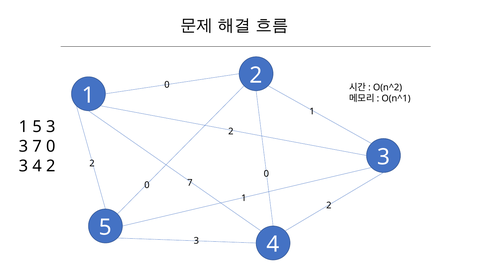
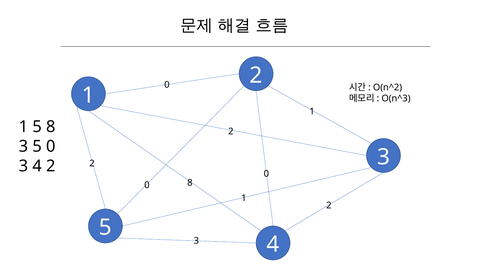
O(n^1: O(n^1 -> O(n^3 (396, 98)
5 3: 3 -> 8 (51, 127)
3 7: 7 -> 5 (37, 146)
0 7: 7 -> 8 (190, 183)
